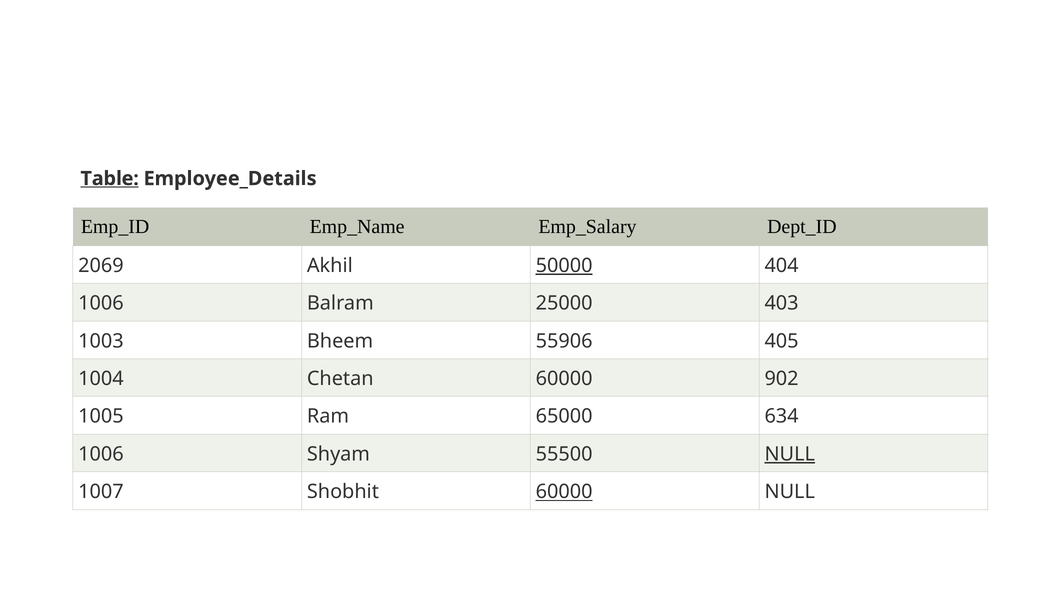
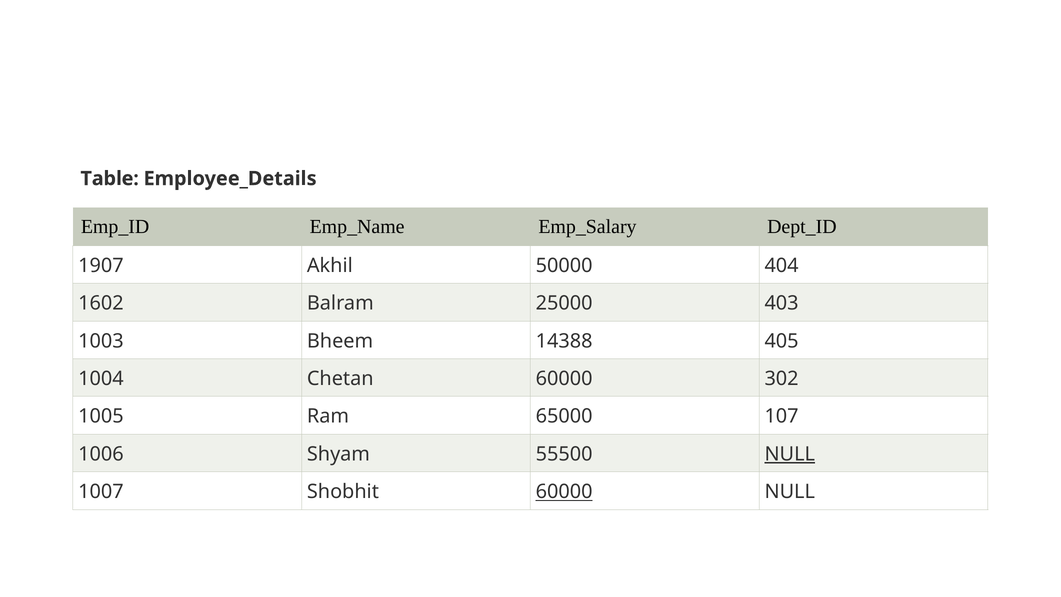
Table underline: present -> none (110, 179)
2069: 2069 -> 1907 (101, 266)
50000 underline: present -> none (564, 266)
1006: 1006 -> 1602 (101, 303)
55906: 55906 -> 14388 (564, 341)
902: 902 -> 302 (782, 379)
634: 634 -> 107 (782, 416)
